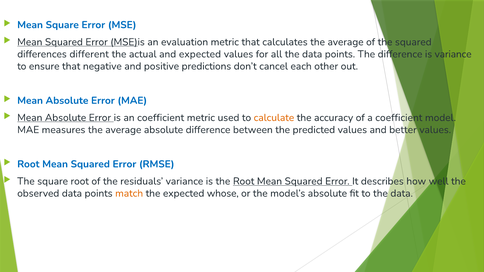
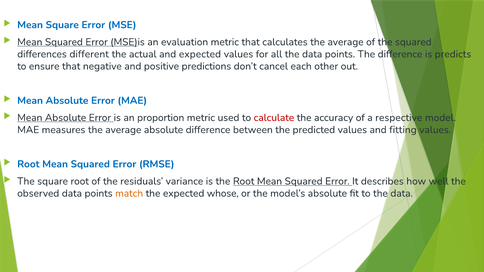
is variance: variance -> predicts (453, 54)
an coefficient: coefficient -> proportion (161, 118)
calculate colour: orange -> red (274, 118)
a coefficient: coefficient -> respective (399, 118)
better: better -> fitting (403, 130)
